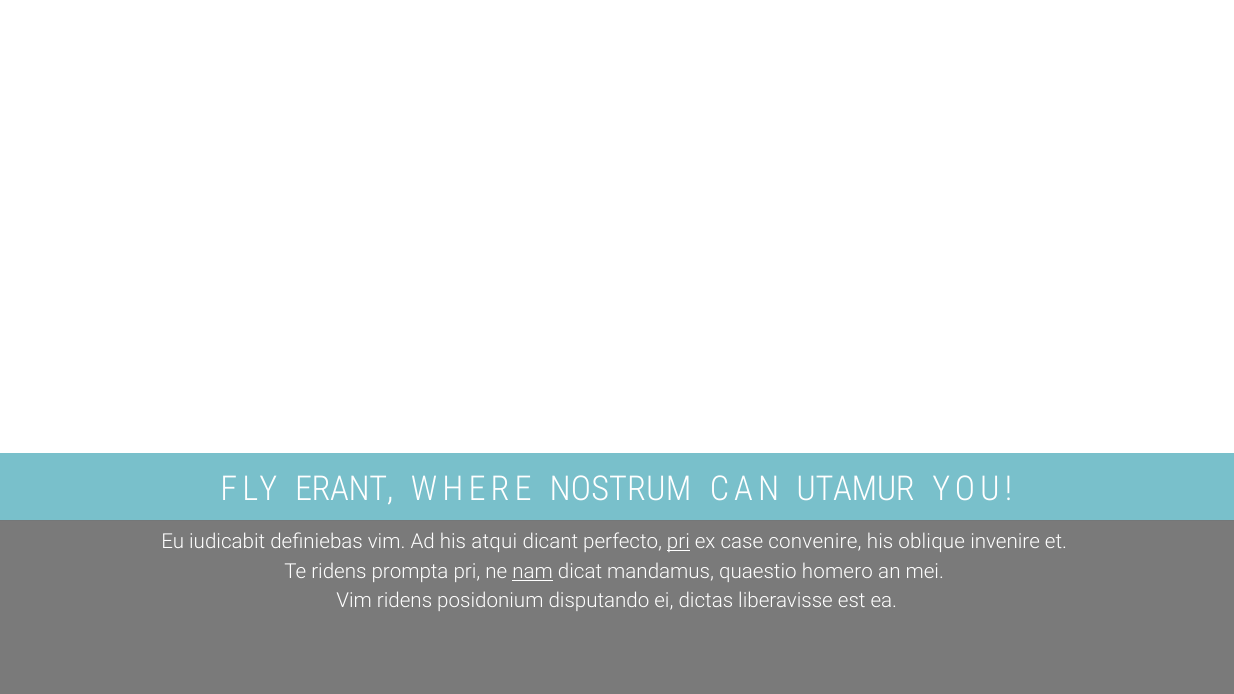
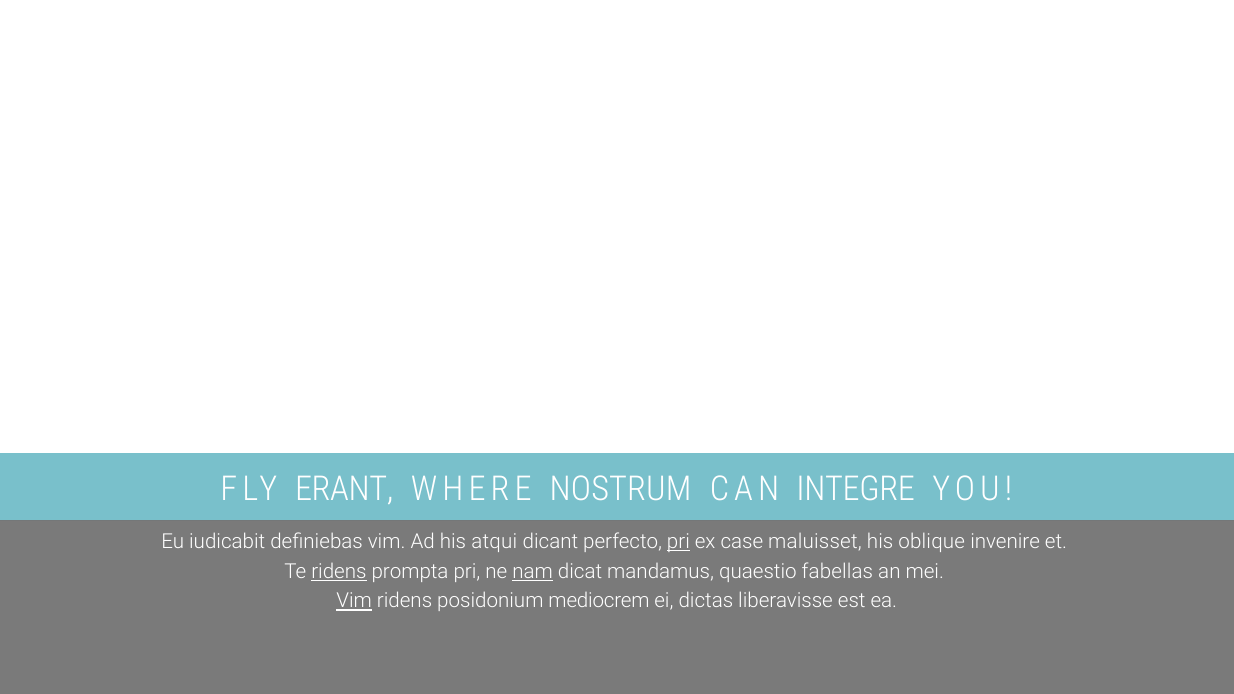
UTAMUR: UTAMUR -> INTEGRE (856, 489)
convenire: convenire -> maluisset (815, 542)
ridens underline: none -> present (339, 572)
homero: homero -> fabellas (837, 572)
Vim underline: none -> present (354, 601)
disputando: disputando -> mediocrem (599, 601)
